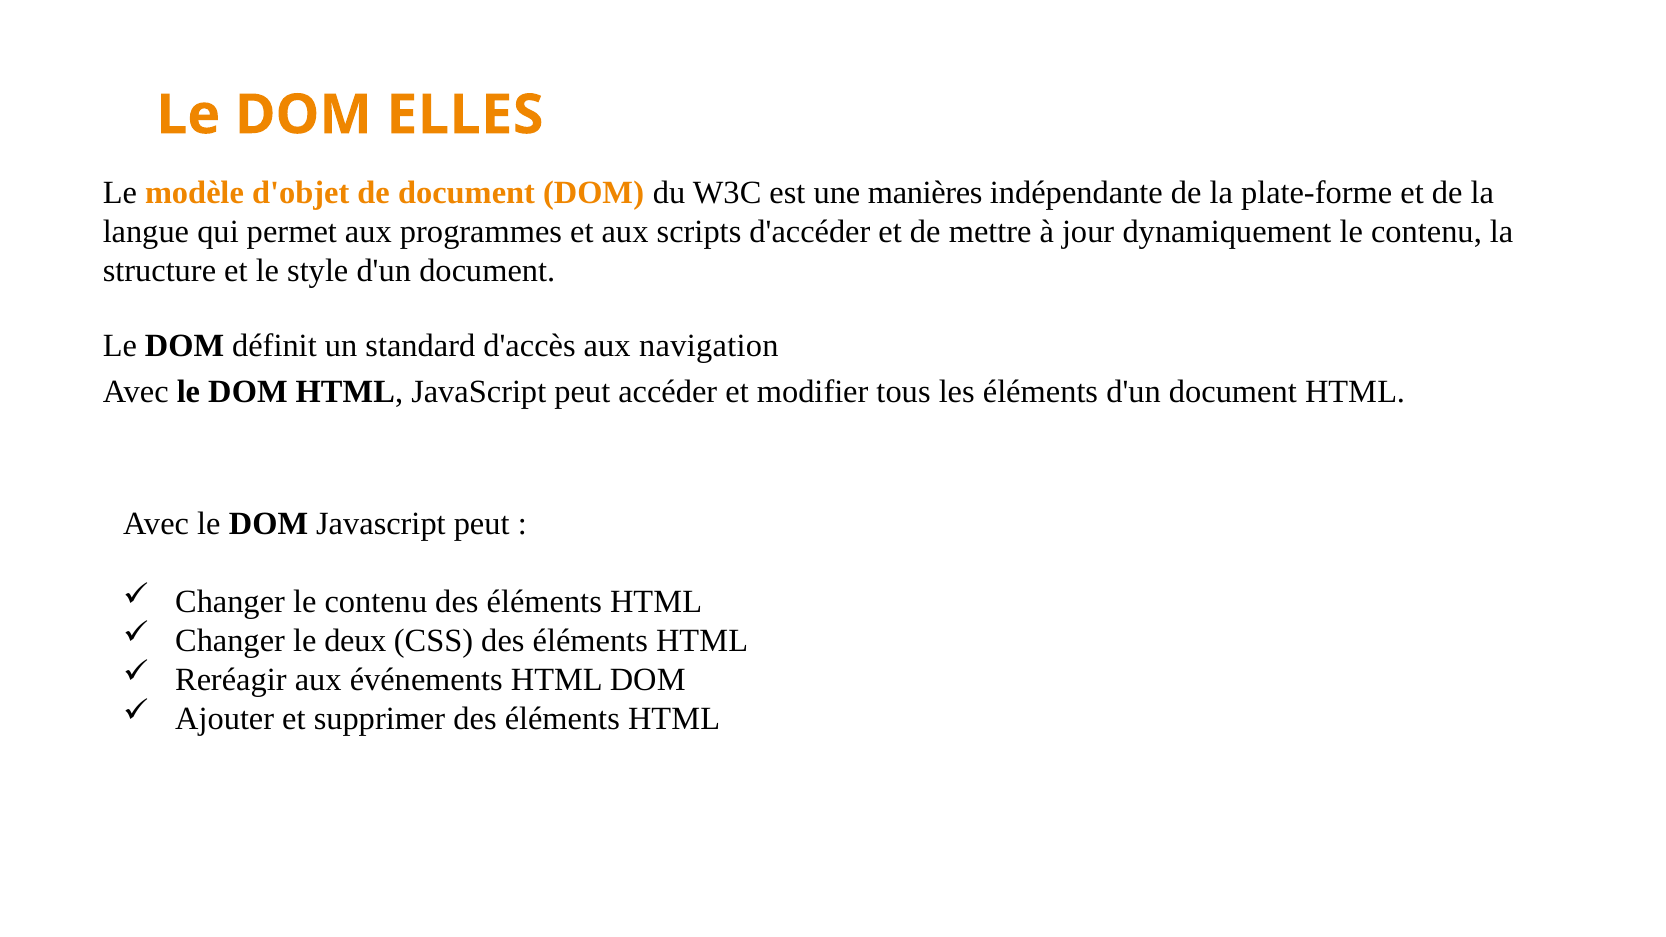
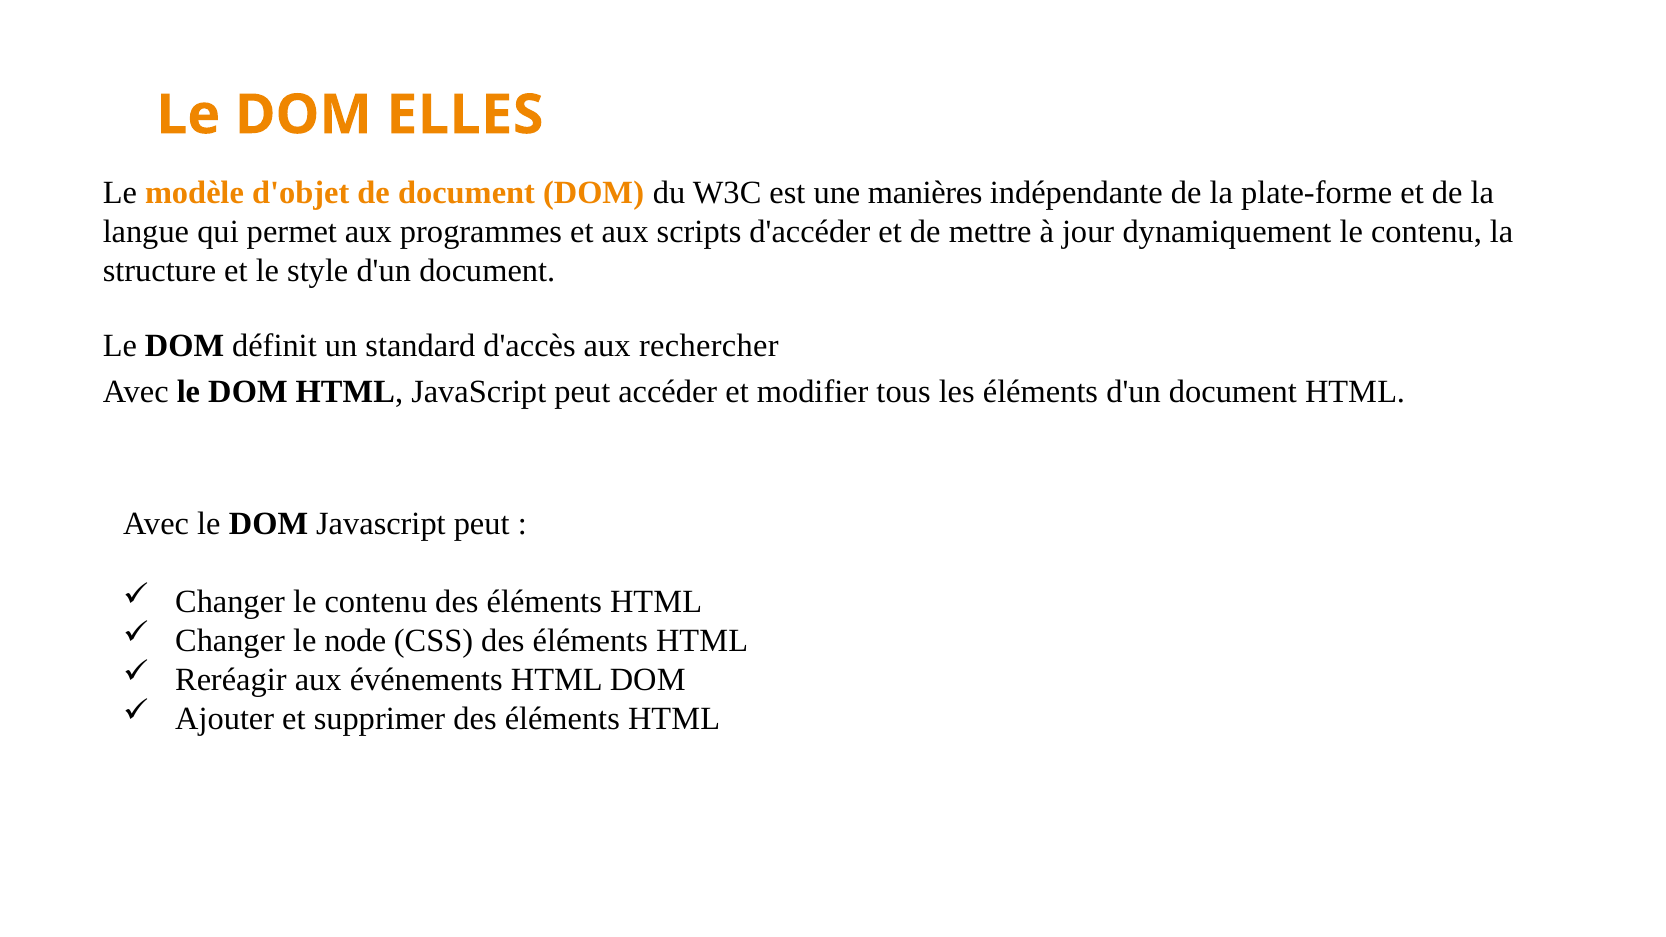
navigation: navigation -> rechercher (709, 346)
deux: deux -> node (355, 641)
